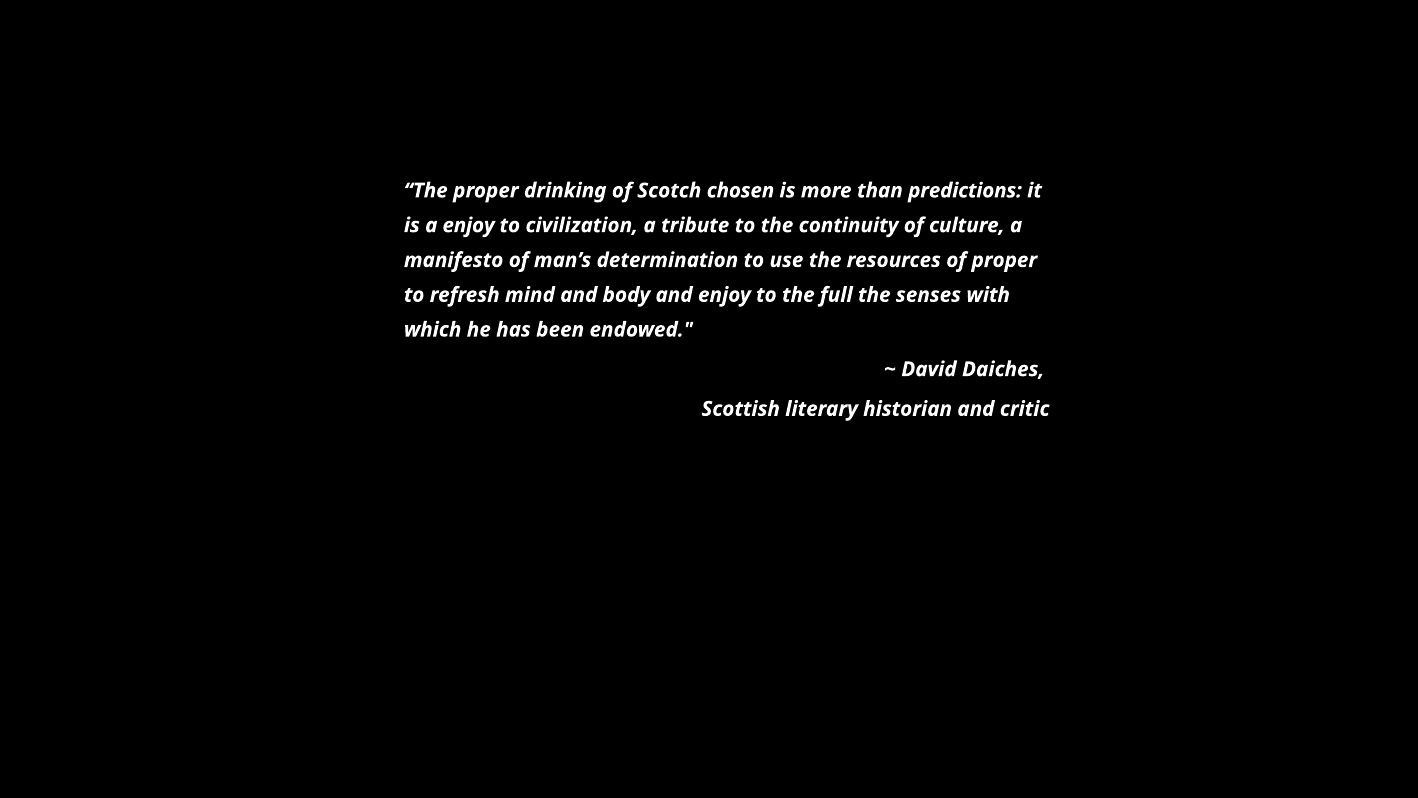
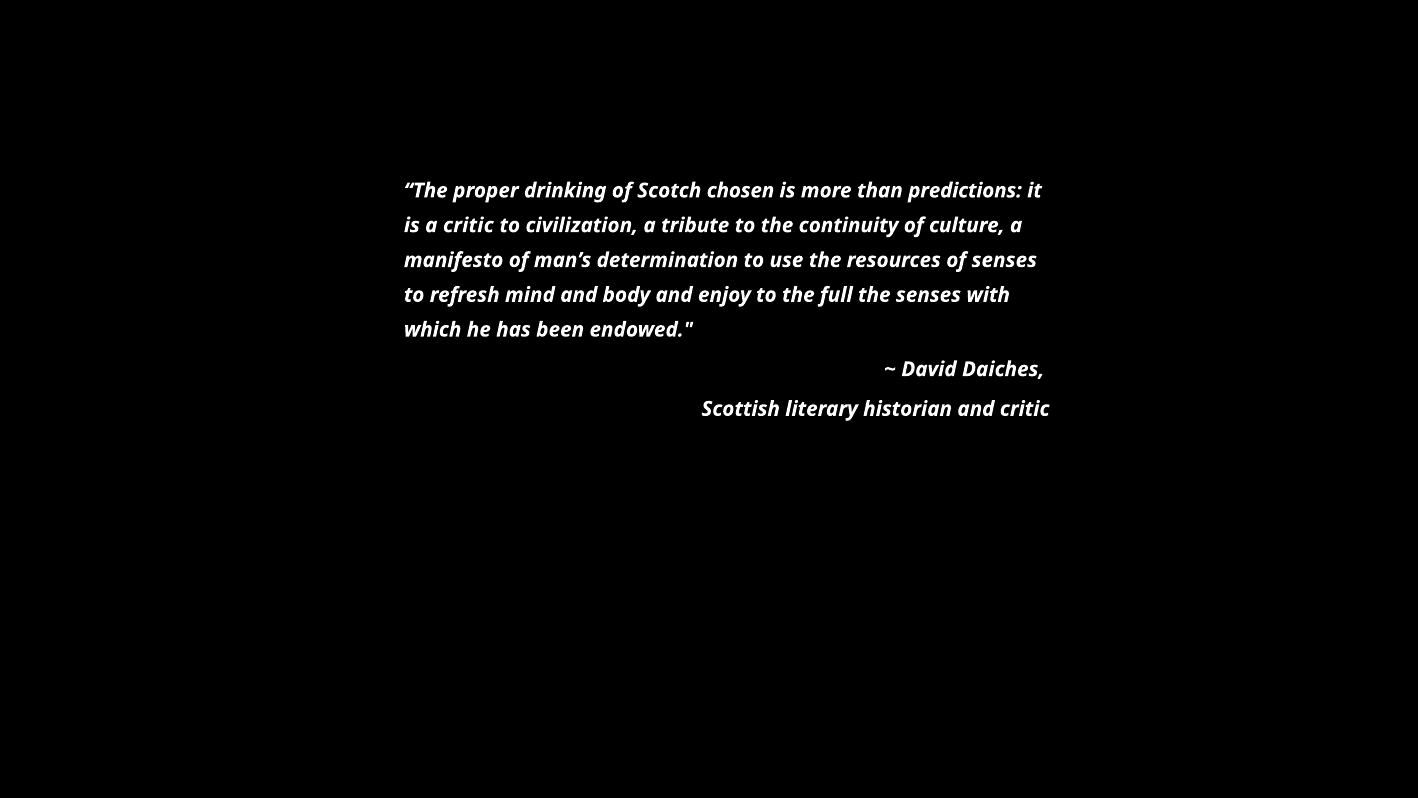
a enjoy: enjoy -> critic (468, 225)
of proper: proper -> senses (1004, 260)
